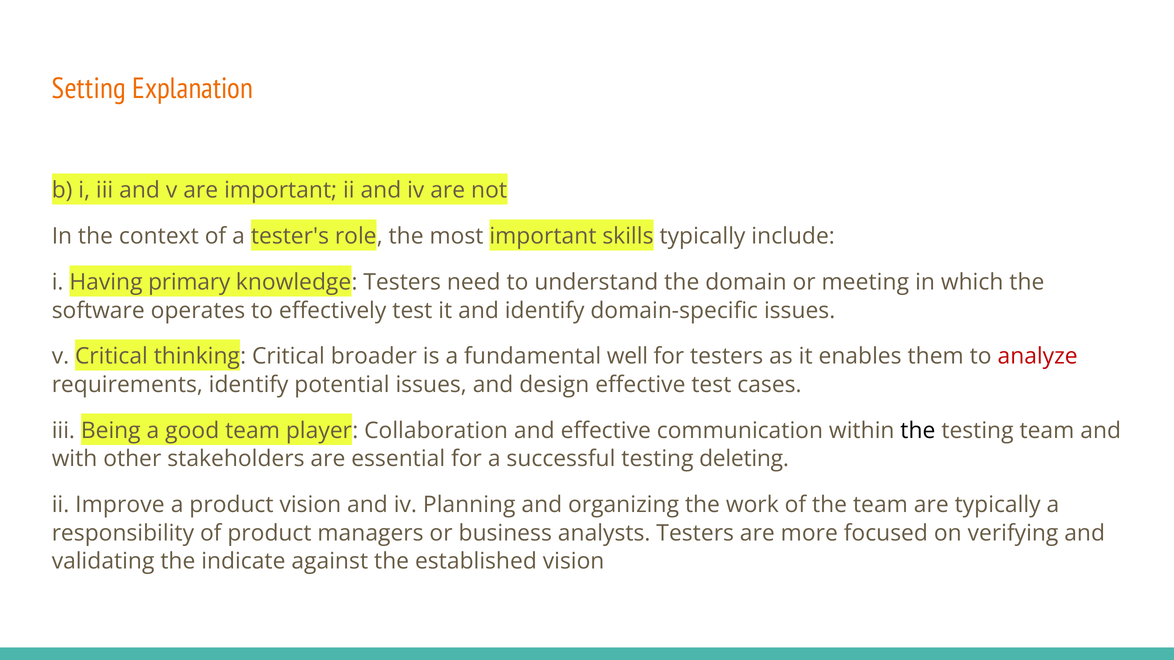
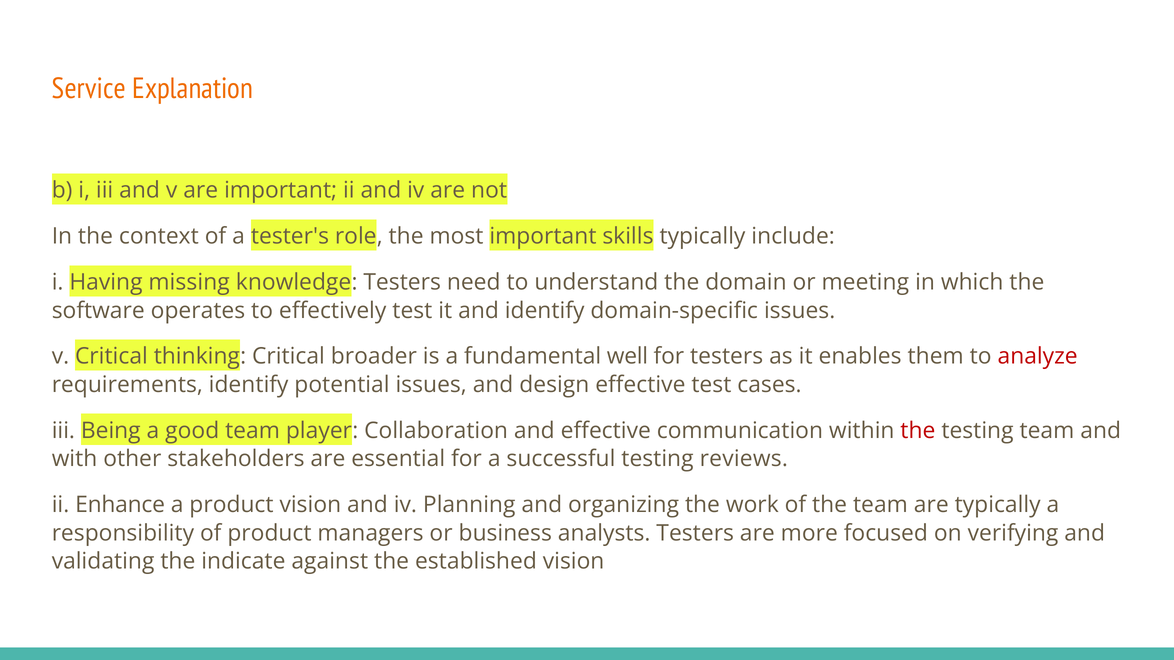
Setting: Setting -> Service (89, 89)
primary: primary -> missing (189, 282)
the colour: black -> red (918, 431)
deleting: deleting -> reviews (744, 459)
Improve: Improve -> Enhance (120, 505)
